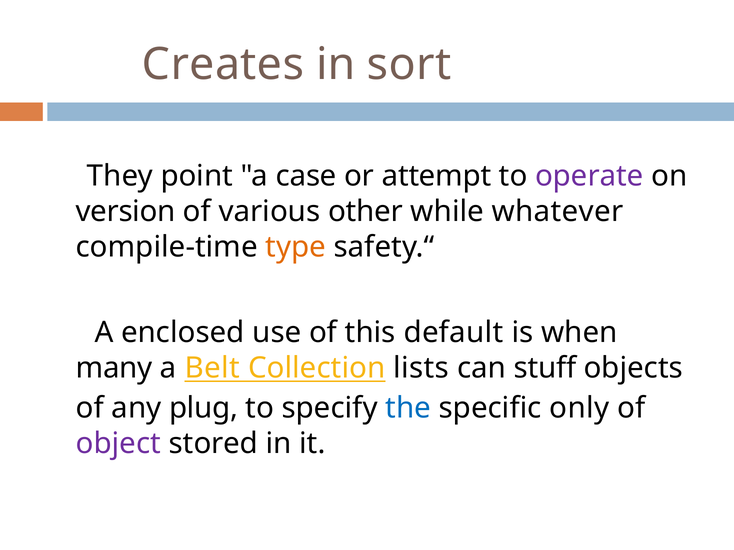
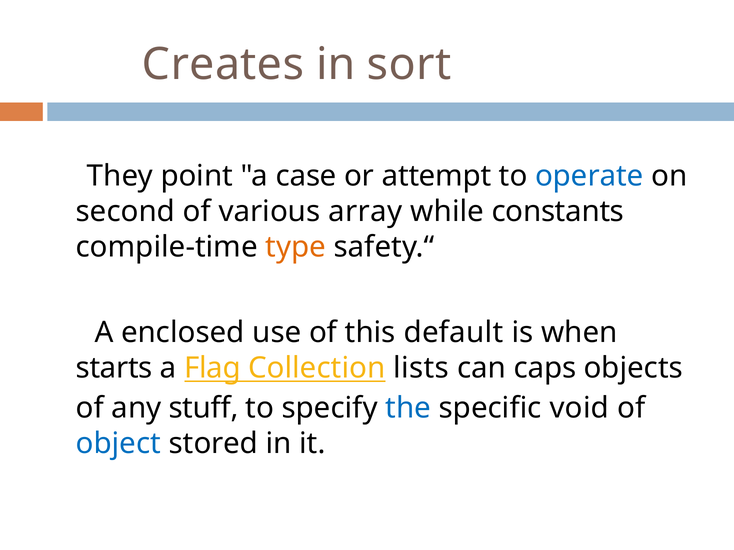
operate colour: purple -> blue (589, 176)
version: version -> second (125, 212)
other: other -> array (365, 212)
whatever: whatever -> constants (558, 212)
many: many -> starts (114, 368)
Belt: Belt -> Flag (213, 368)
stuff: stuff -> caps (545, 368)
plug: plug -> stuff (204, 408)
only: only -> void (579, 408)
object colour: purple -> blue (118, 444)
